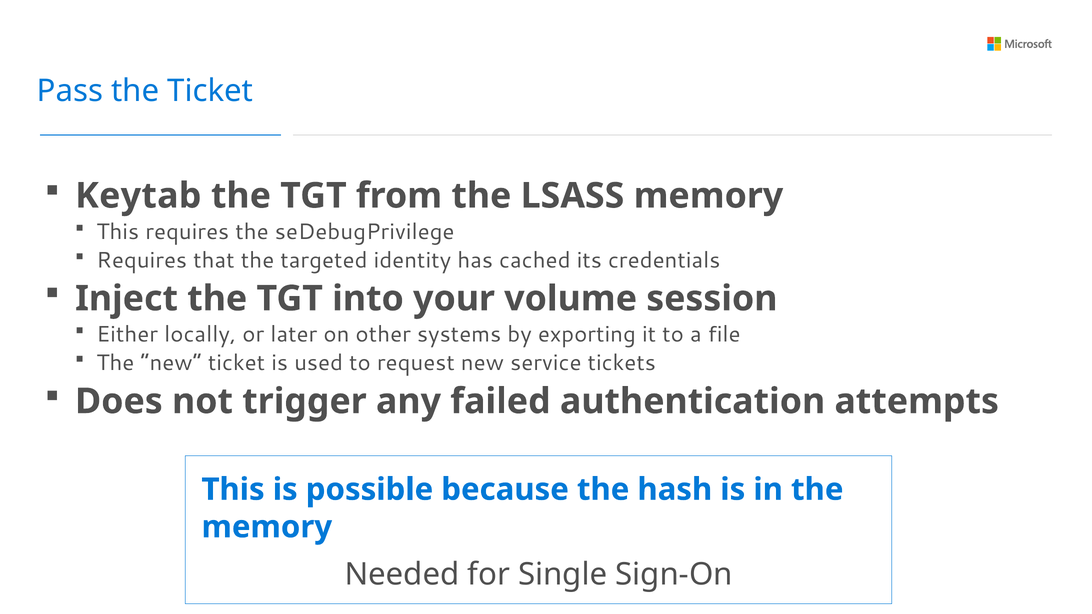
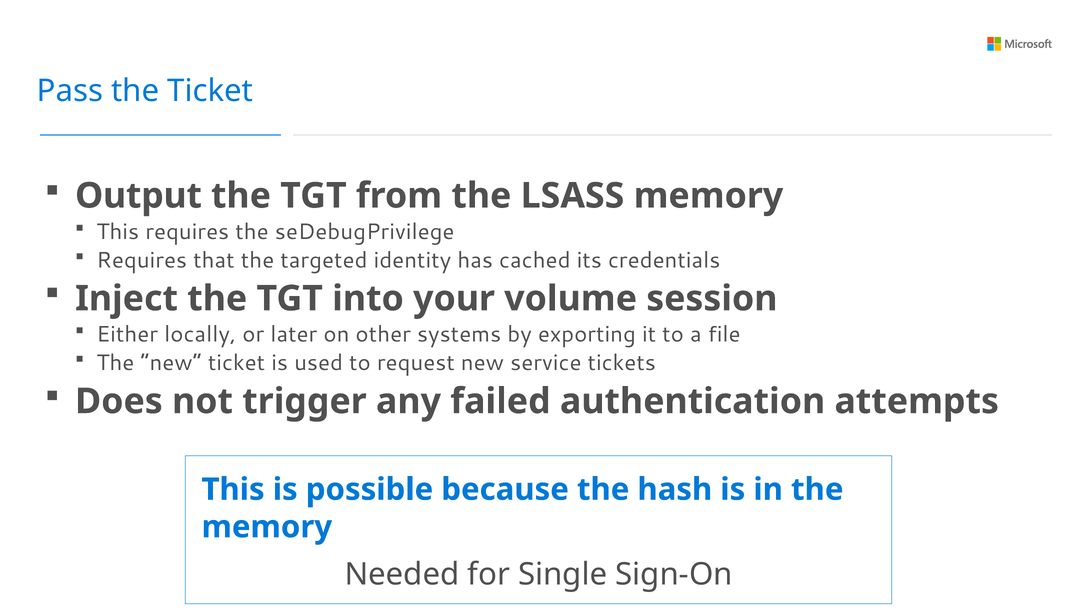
Keytab: Keytab -> Output (139, 196)
